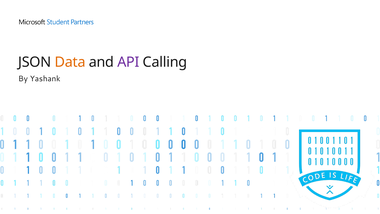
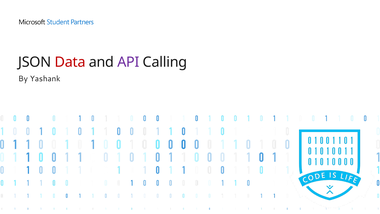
Data colour: orange -> red (70, 62)
